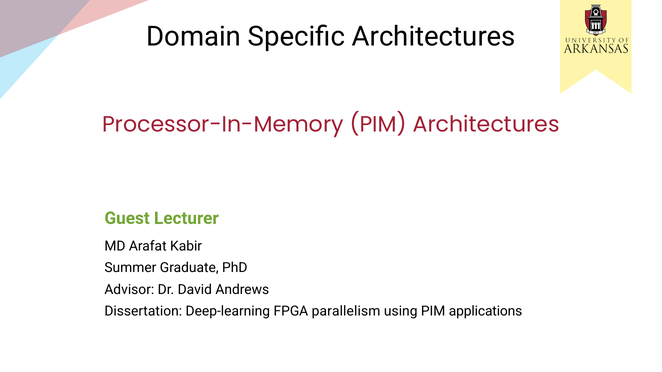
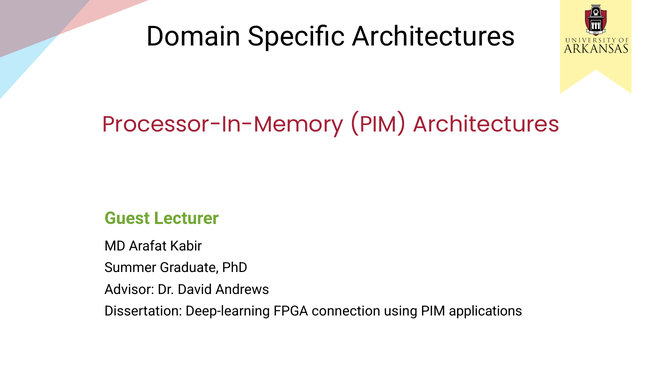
parallelism: parallelism -> connection (346, 312)
